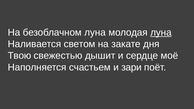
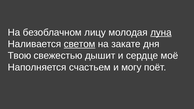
безоблачном луна: луна -> лицу (95, 32)
светом underline: none -> present (80, 44)
зари: зари -> могу (131, 67)
